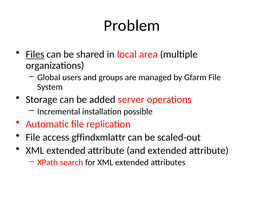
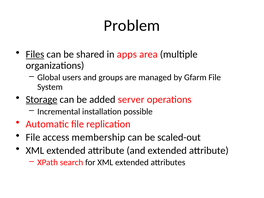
local: local -> apps (127, 54)
Storage underline: none -> present (42, 100)
gffindxmlattr: gffindxmlattr -> membership (98, 137)
